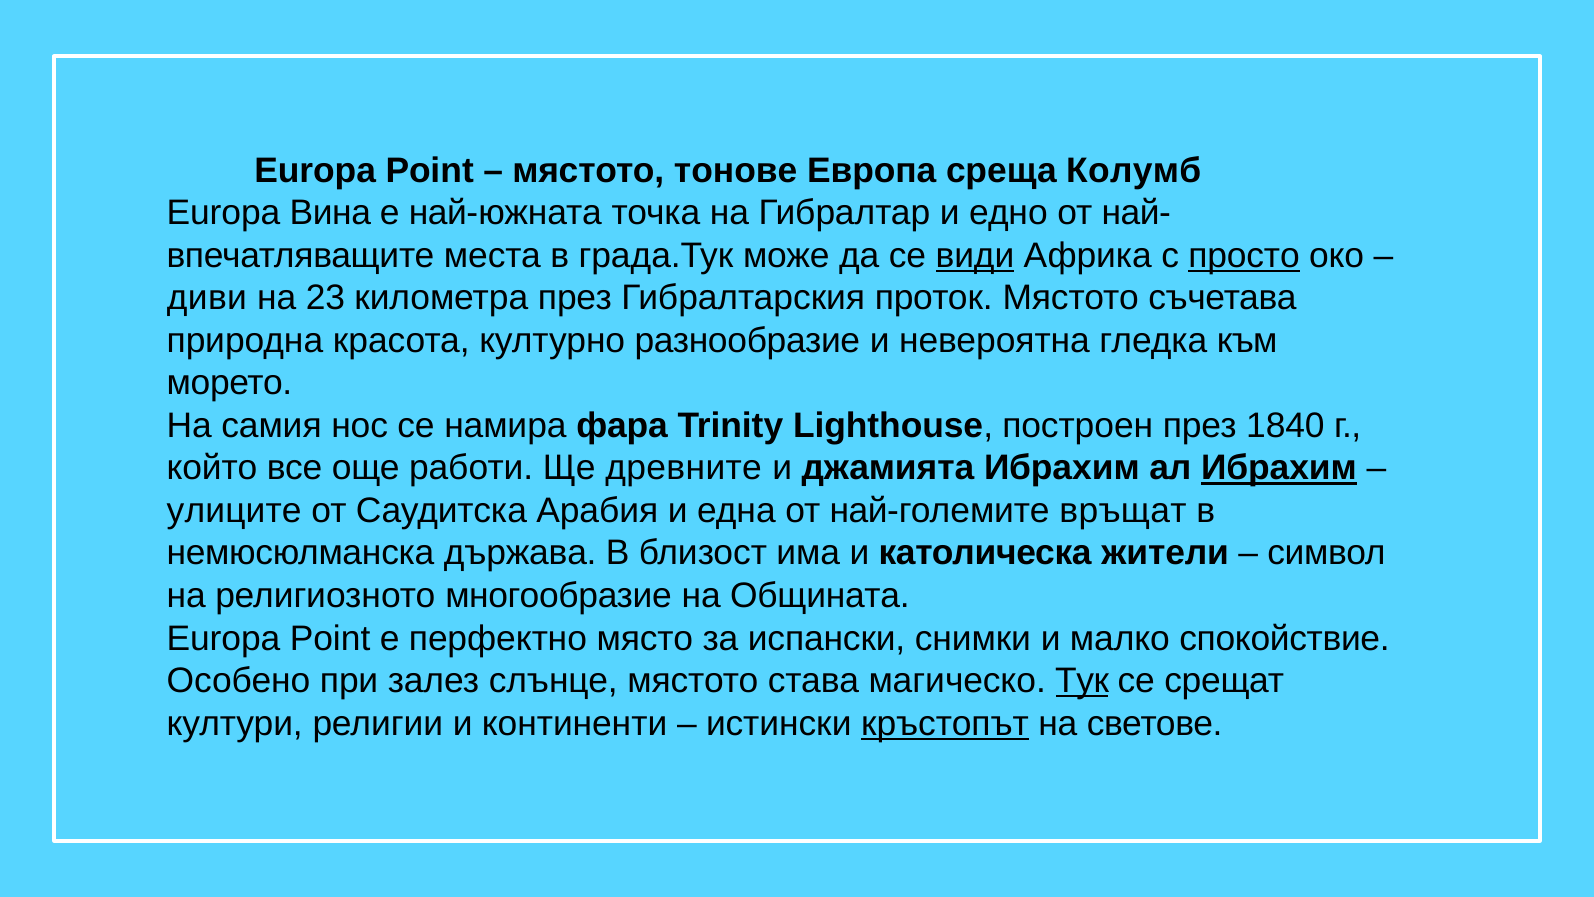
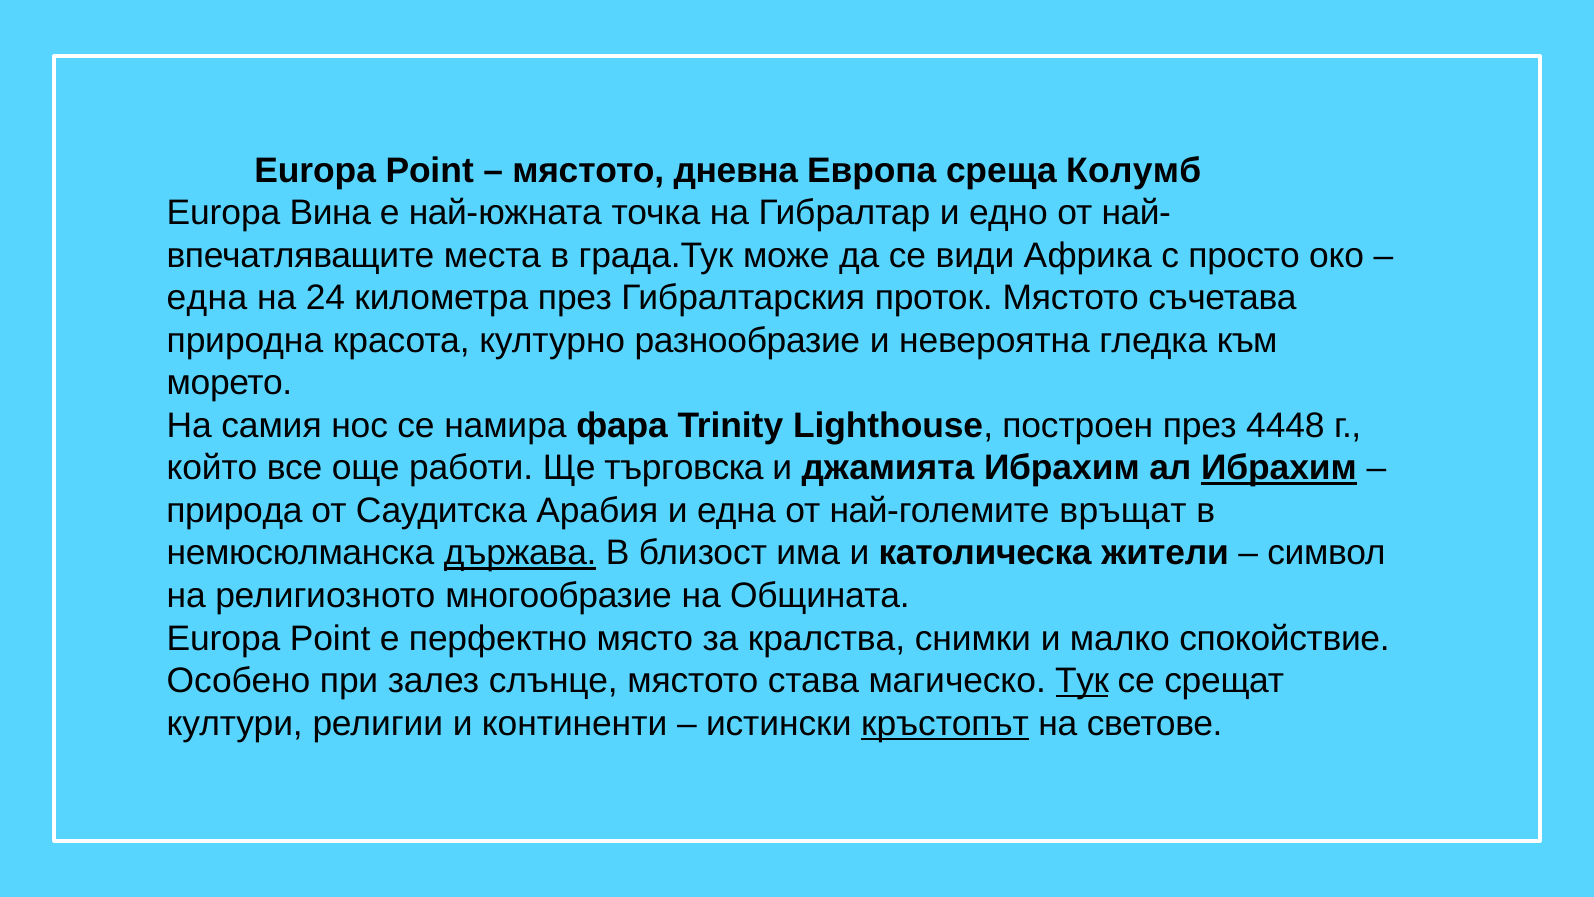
тонове: тонове -> дневна (736, 171)
види underline: present -> none (975, 256)
просто underline: present -> none (1244, 256)
диви: диви -> една (207, 298)
23: 23 -> 24 (325, 298)
1840: 1840 -> 4448 (1285, 426)
древните: древните -> търговска (684, 468)
улиците: улиците -> природа (234, 511)
държава underline: none -> present (520, 553)
испански: испански -> кралства (827, 638)
